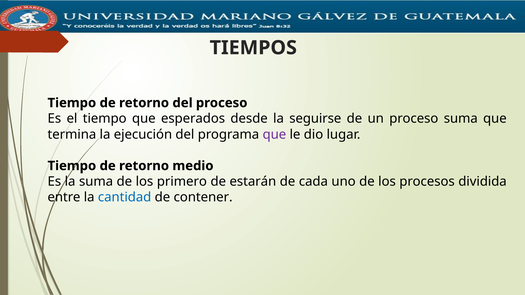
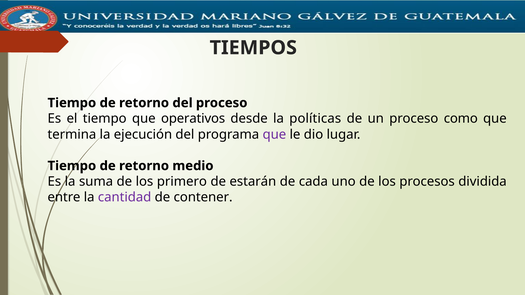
esperados: esperados -> operativos (193, 119)
seguirse: seguirse -> políticas (315, 119)
proceso suma: suma -> como (461, 119)
cantidad colour: blue -> purple (125, 197)
